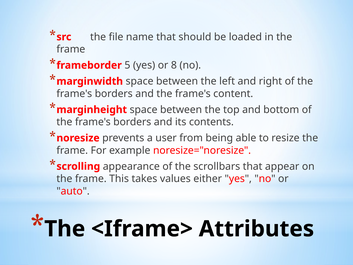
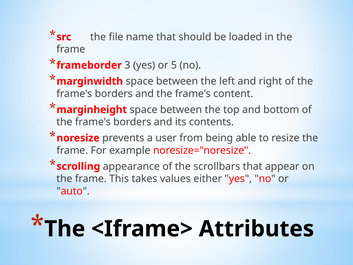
5: 5 -> 3 (127, 65)
8: 8 -> 5 (174, 65)
